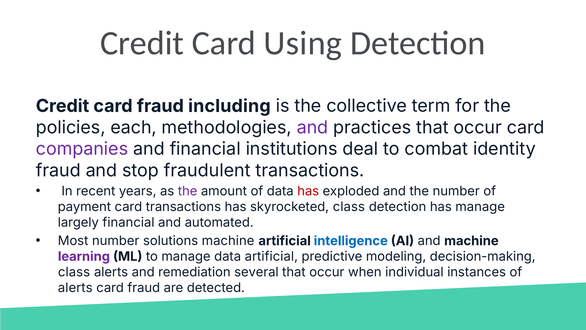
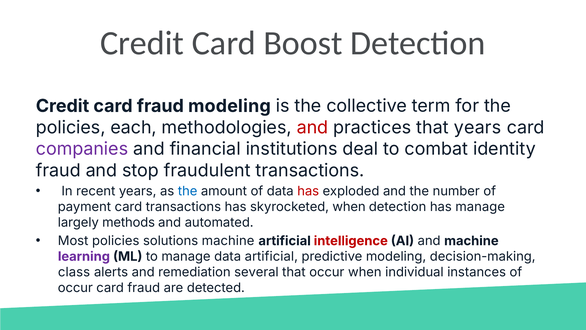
Using: Using -> Boost (303, 43)
fraud including: including -> modeling (229, 106)
and colour: purple -> red (312, 127)
practices that occur: occur -> years (478, 127)
the colour: purple -> blue (188, 191)
skyrocketed class: class -> when (349, 207)
largely financial: financial -> methods (129, 222)
Most number: number -> policies (116, 241)
intelligence colour: blue -> red (351, 241)
alerts: alerts -> occur (75, 287)
